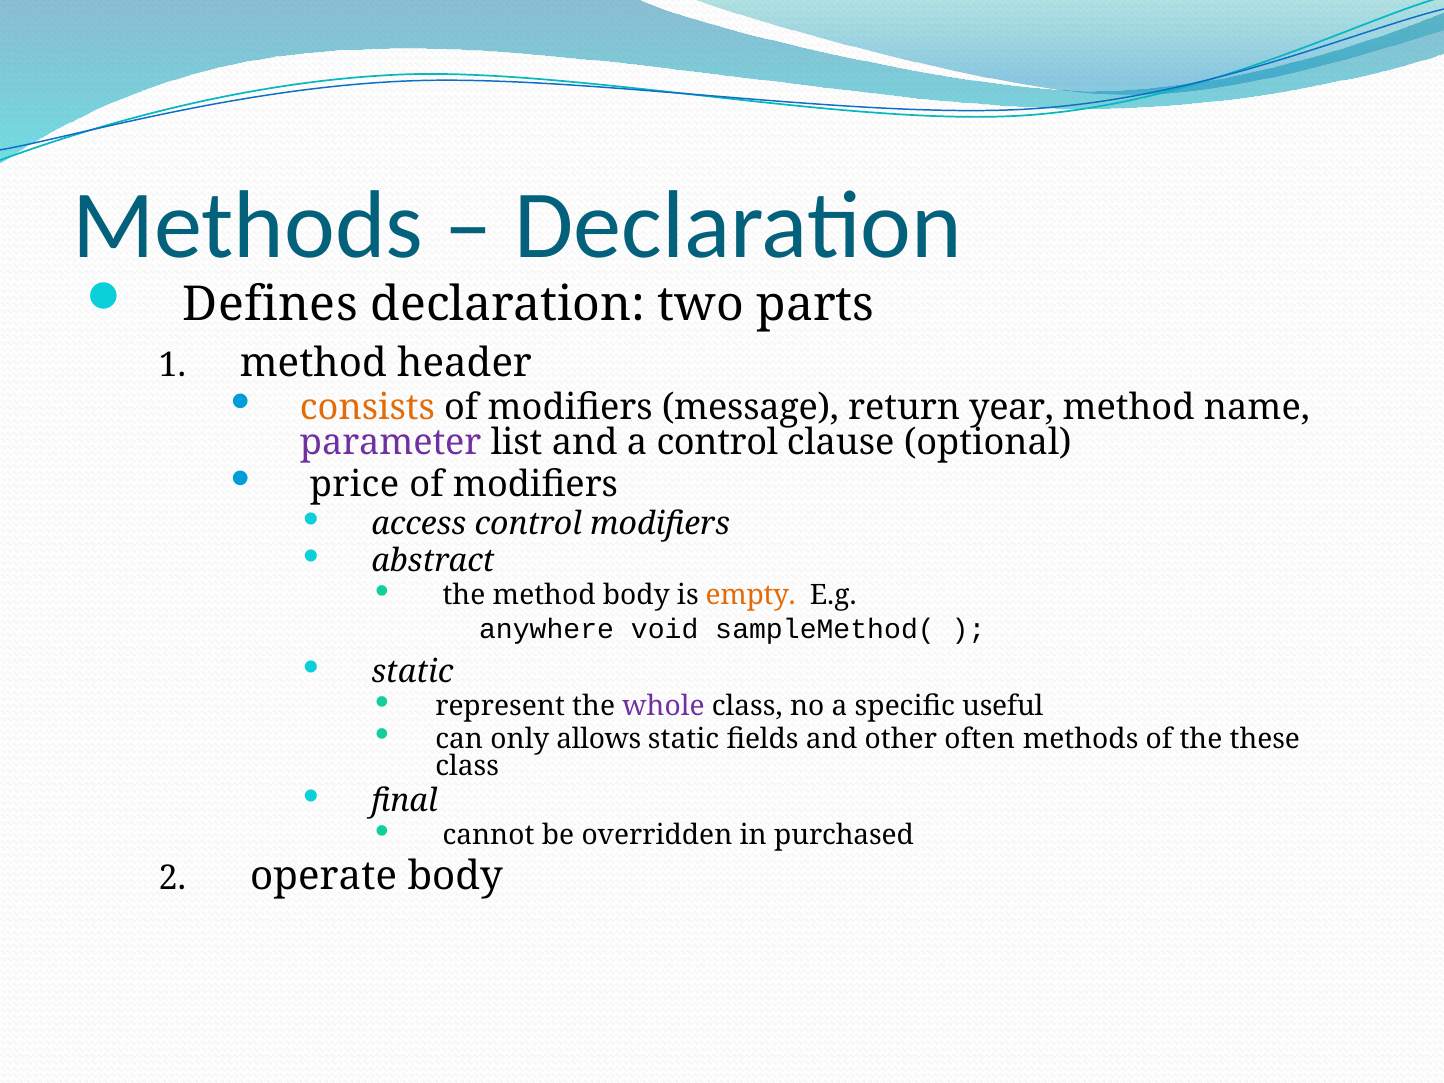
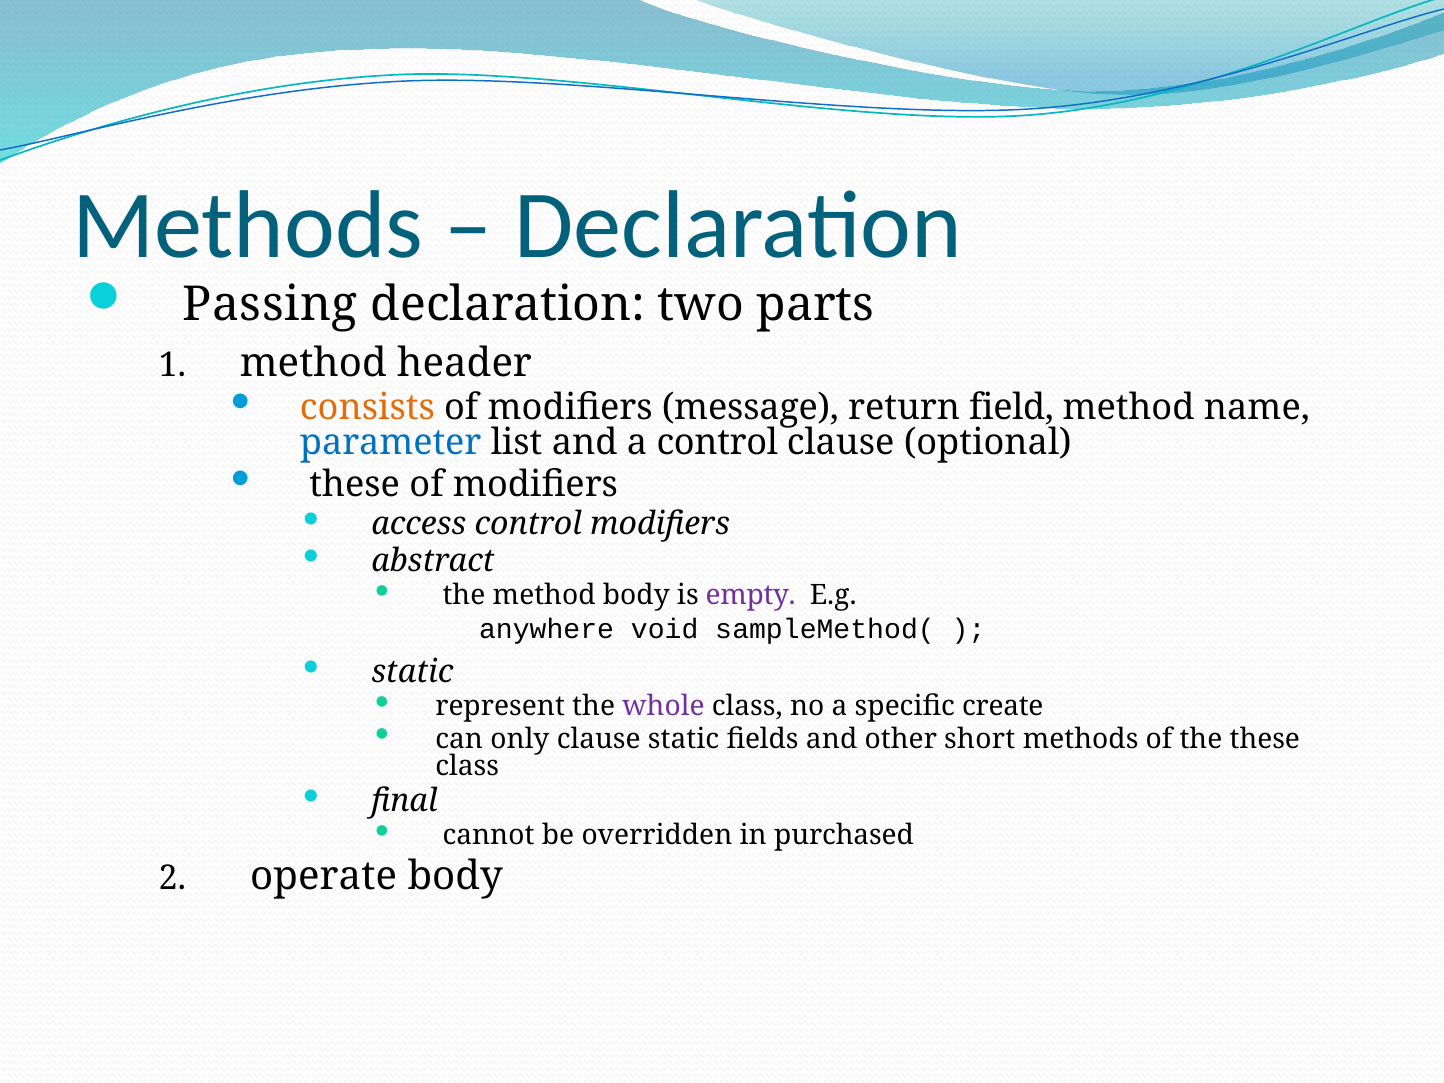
Defines: Defines -> Passing (270, 305)
year: year -> field (1012, 408)
parameter colour: purple -> blue (391, 442)
price: price -> these (355, 484)
empty colour: orange -> purple (751, 595)
useful: useful -> create (1003, 706)
only allows: allows -> clause (599, 739)
often: often -> short (980, 739)
